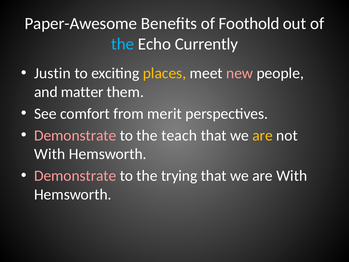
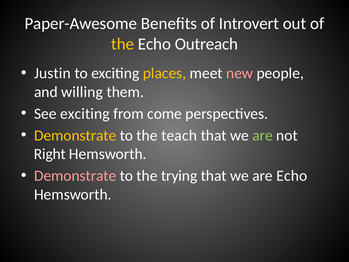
Foothold: Foothold -> Introvert (249, 24)
the colour: light blue -> yellow (123, 44)
Currently: Currently -> Outreach (206, 44)
matter: matter -> willing (82, 92)
See comfort: comfort -> exciting (85, 114)
merit: merit -> come (165, 114)
Demonstrate colour: pink -> yellow (75, 135)
are colour: yellow -> light green (263, 135)
With: With -> Right (50, 154)
are With: With -> Echo (292, 176)
